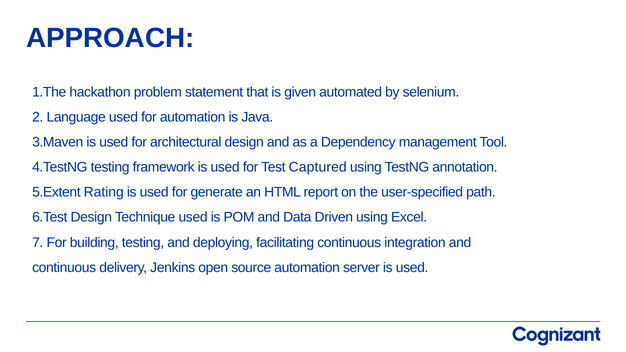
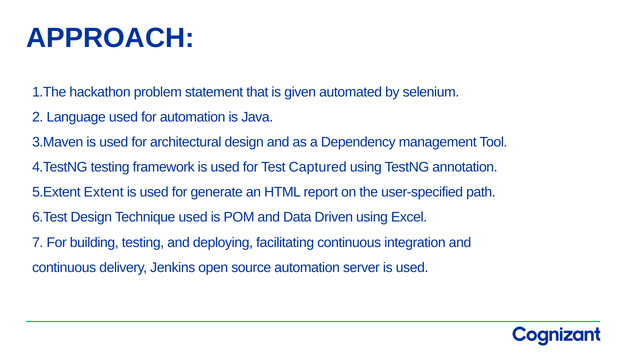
Rating: Rating -> Extent (104, 192)
